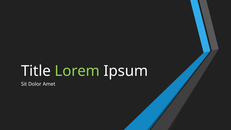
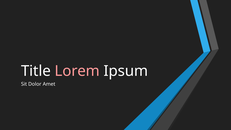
Lorem colour: light green -> pink (77, 71)
